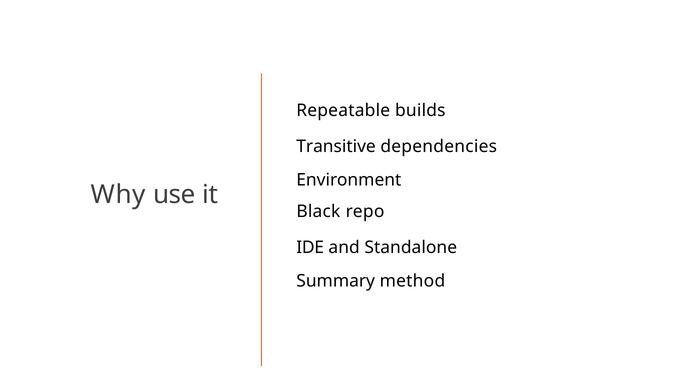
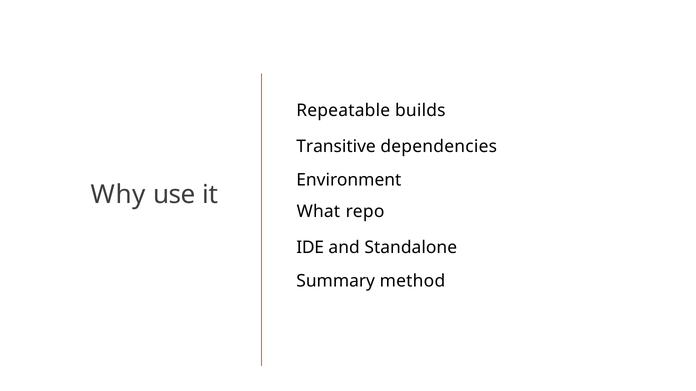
Black: Black -> What (318, 212)
